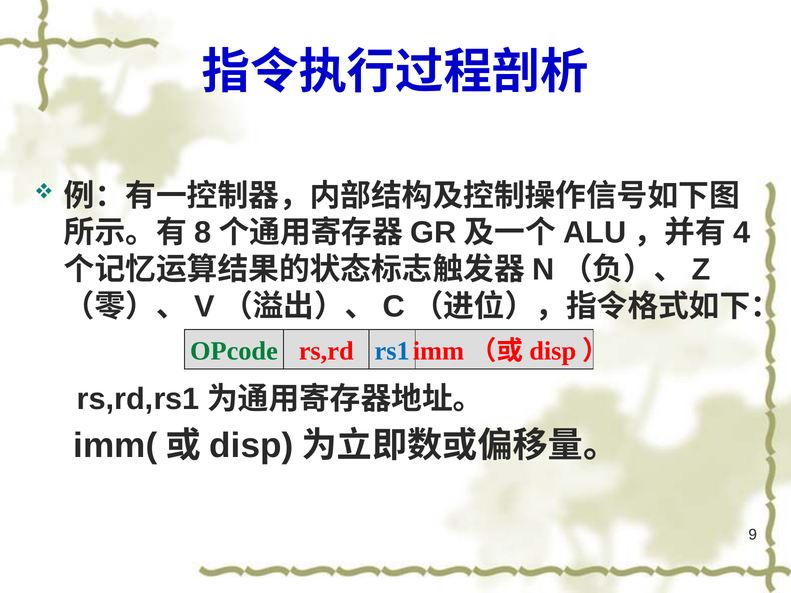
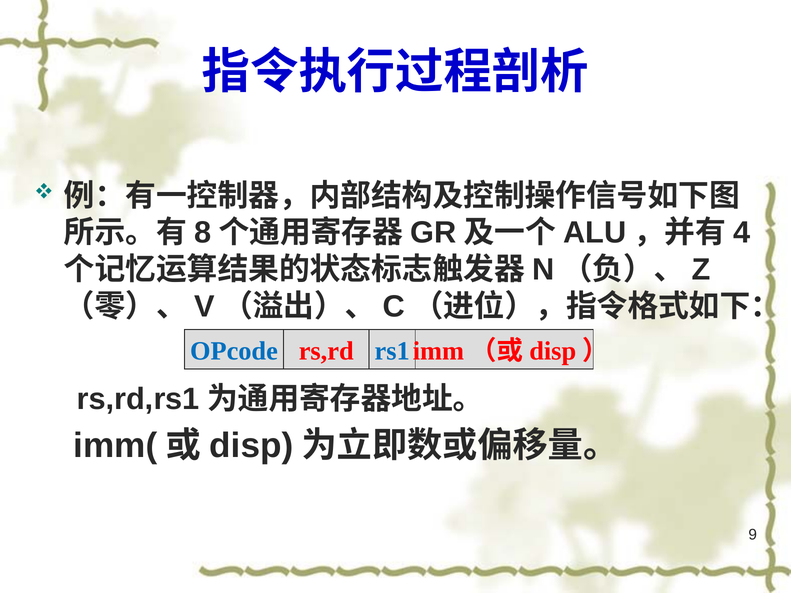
OPcode colour: green -> blue (234, 351)
